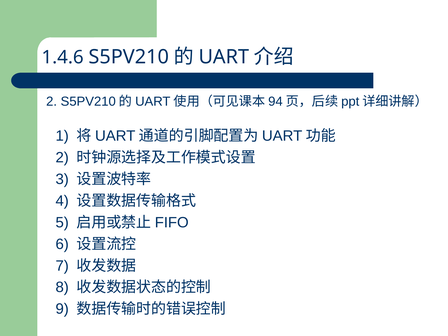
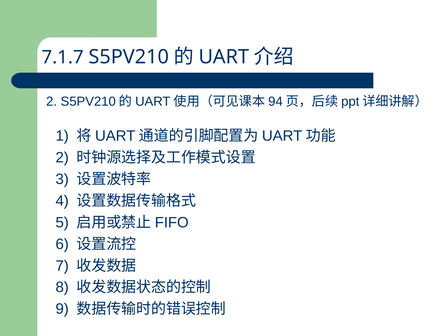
1.4.6: 1.4.6 -> 7.1.7 (63, 57)
